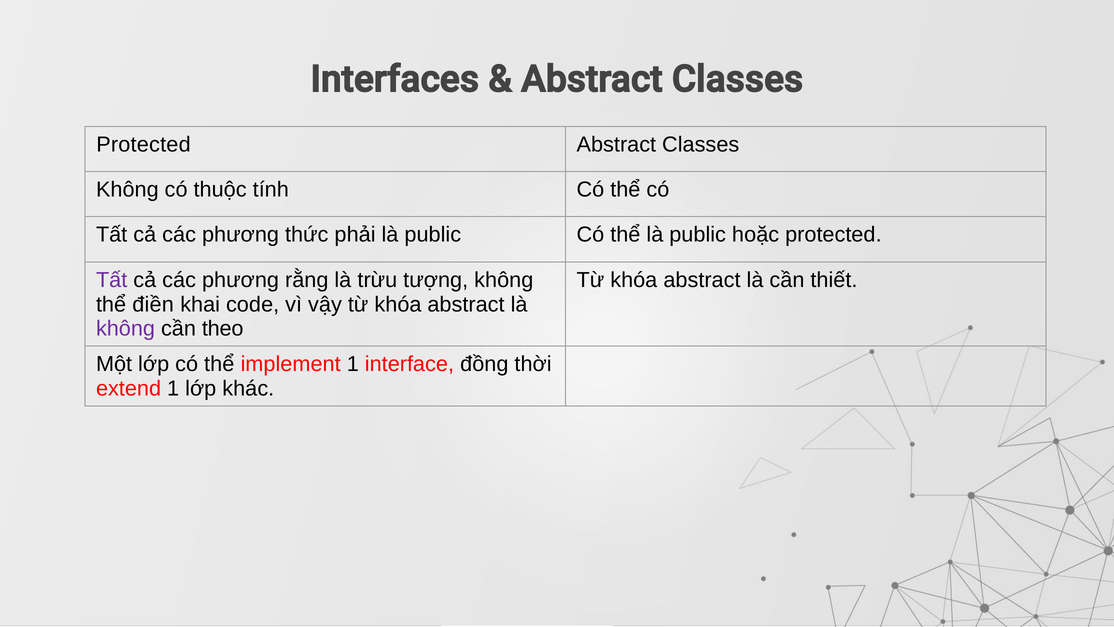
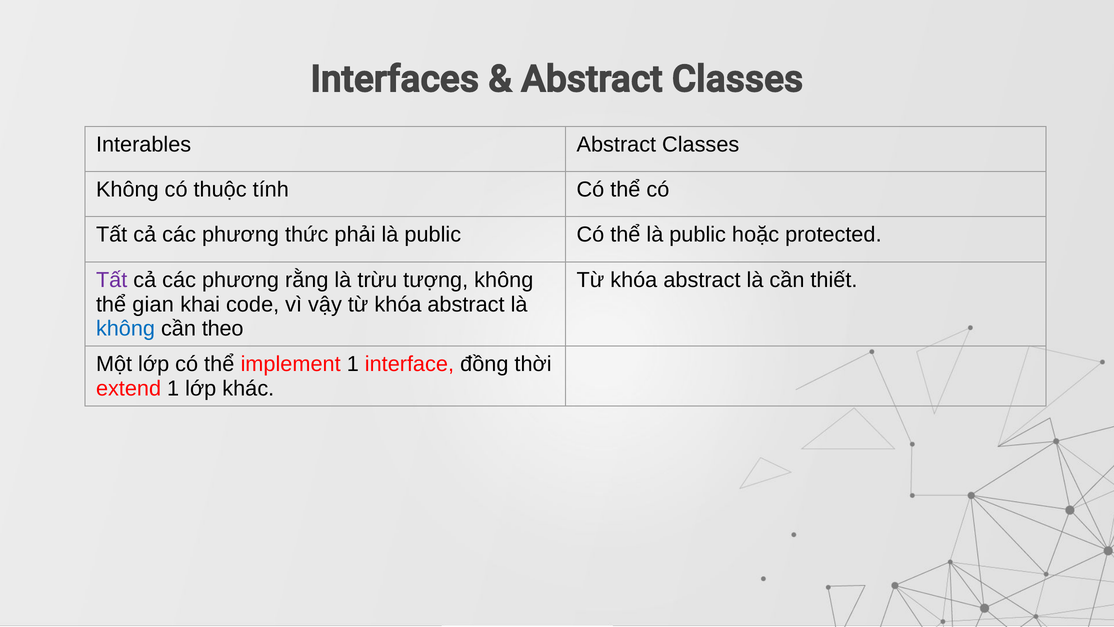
Protected: Protected -> Interables (144, 144)
điền: điền -> gian (153, 304)
không colour: purple -> blue (125, 329)
